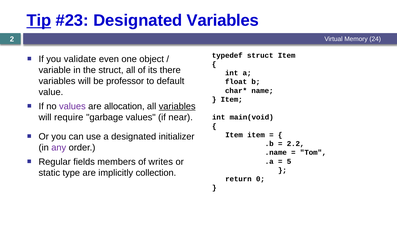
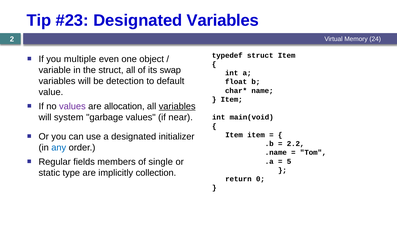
Tip underline: present -> none (39, 21)
validate: validate -> multiple (80, 59)
there: there -> swap (170, 70)
professor: professor -> detection (125, 81)
require: require -> system (69, 117)
any colour: purple -> blue (59, 148)
writes: writes -> single (161, 162)
